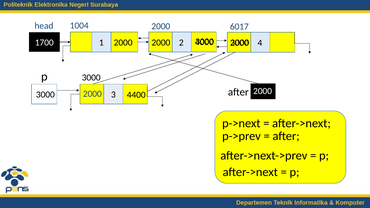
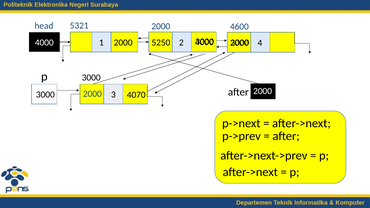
1004: 1004 -> 5321 (79, 26)
6017: 6017 -> 4600 (239, 27)
2000 2000: 2000 -> 5250 (161, 43)
1700: 1700 -> 4000 (44, 43)
4400: 4400 -> 4070 (136, 95)
